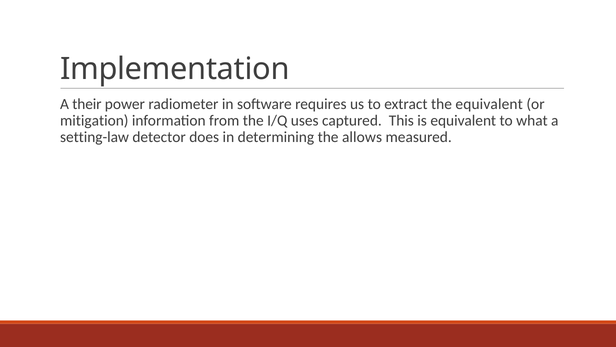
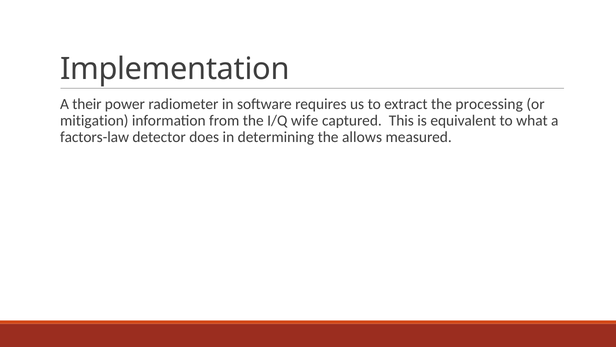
the equivalent: equivalent -> processing (489, 104)
uses: uses -> wife (305, 120)
setting-law: setting-law -> factors-law (95, 137)
